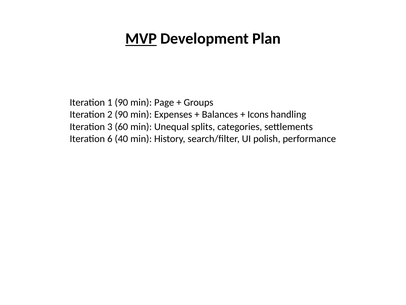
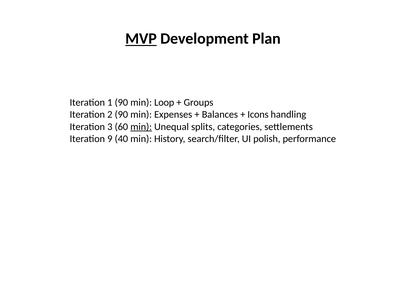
Page: Page -> Loop (164, 102)
min underline: none -> present (141, 127)
6: 6 -> 9 (110, 139)
